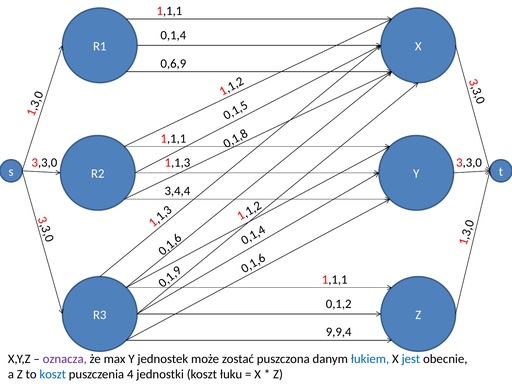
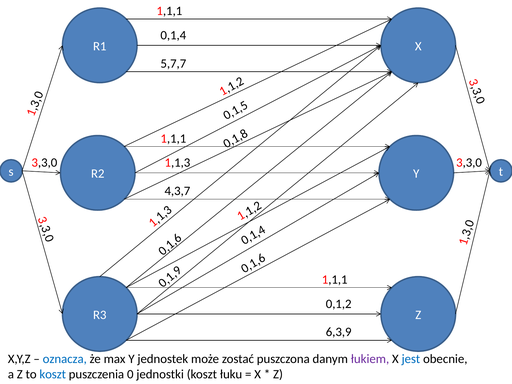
0,6,9: 0,6,9 -> 5,7,7 (173, 63)
3,4,4: 3,4,4 -> 4,3,7 (177, 191)
9,9,4: 9,9,4 -> 6,3,9 (339, 332)
oznacza colour: purple -> blue (65, 359)
łukiem colour: blue -> purple (370, 359)
puszczenia 4: 4 -> 0 (130, 374)
